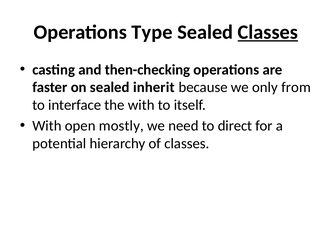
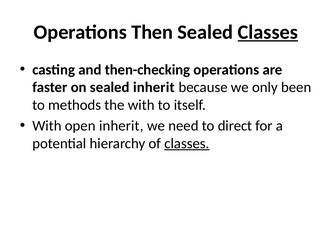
Type: Type -> Then (152, 32)
from: from -> been (296, 87)
interface: interface -> methods (75, 105)
open mostly: mostly -> inherit (121, 126)
classes underline: none -> present (187, 143)
